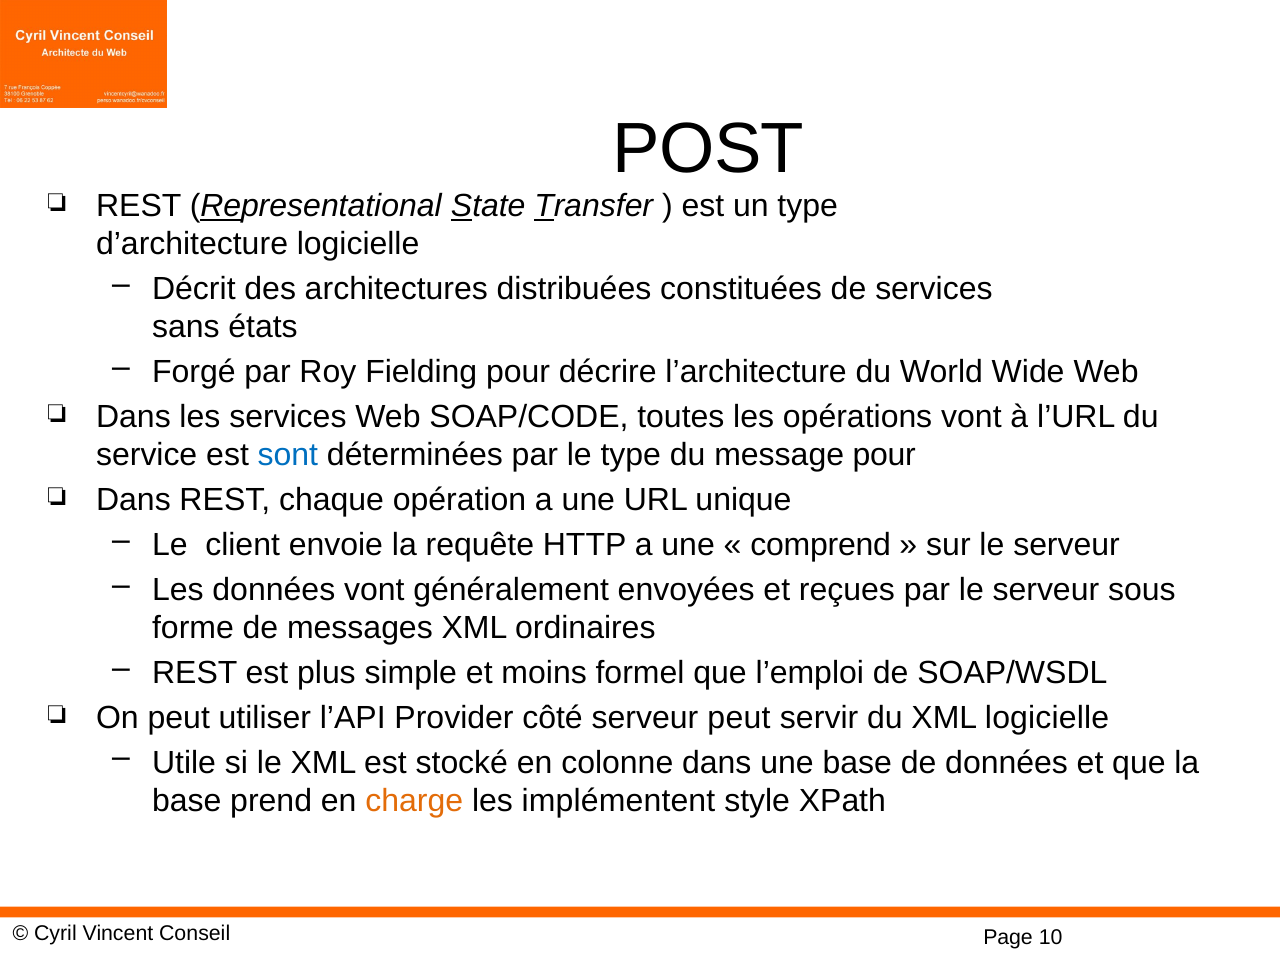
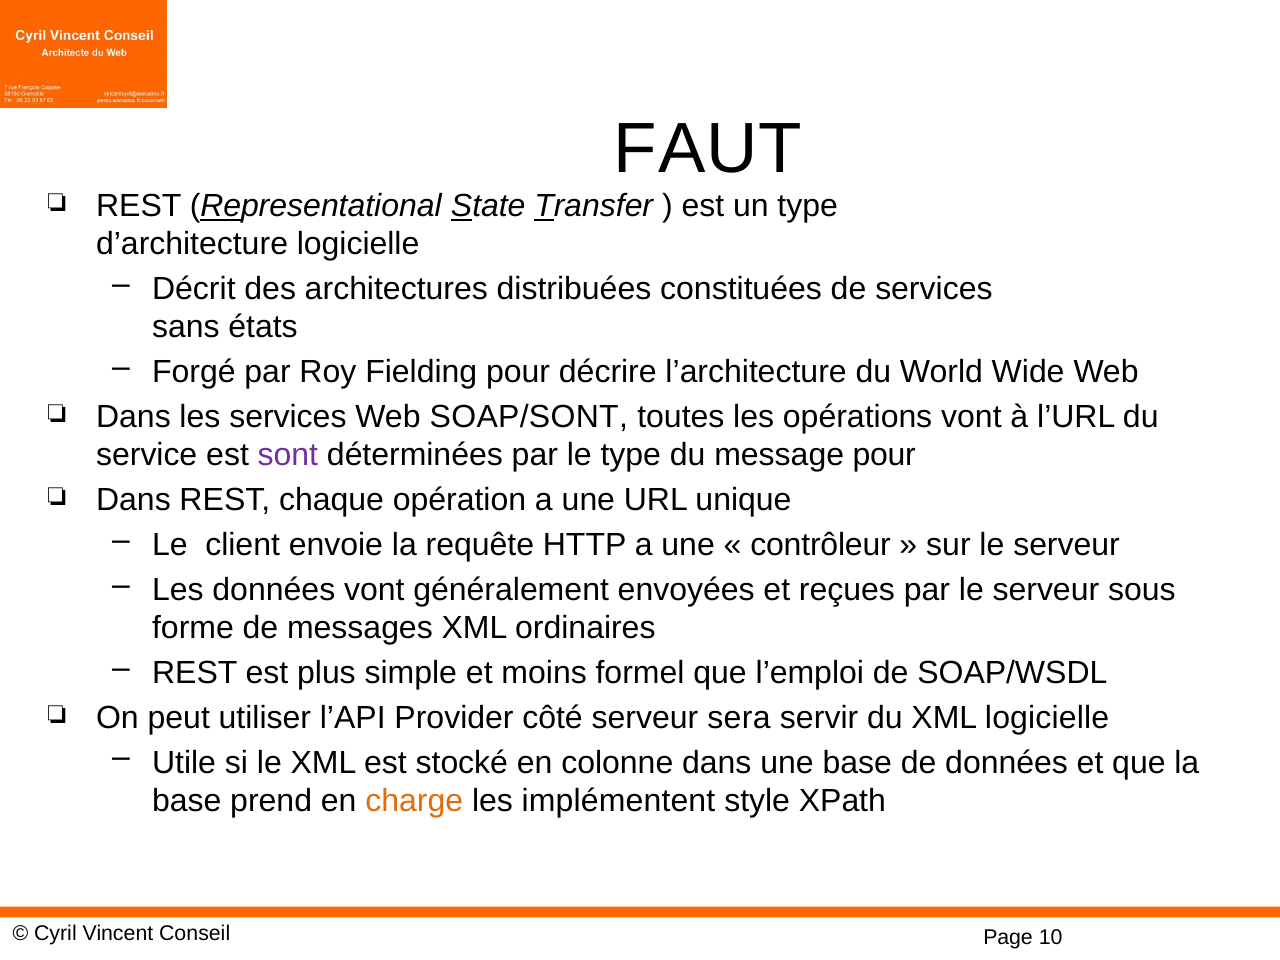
POST: POST -> FAUT (708, 149)
SOAP/CODE: SOAP/CODE -> SOAP/SONT (529, 417)
sont colour: blue -> purple (288, 455)
comprend: comprend -> contrôleur (821, 545)
serveur peut: peut -> sera (739, 718)
